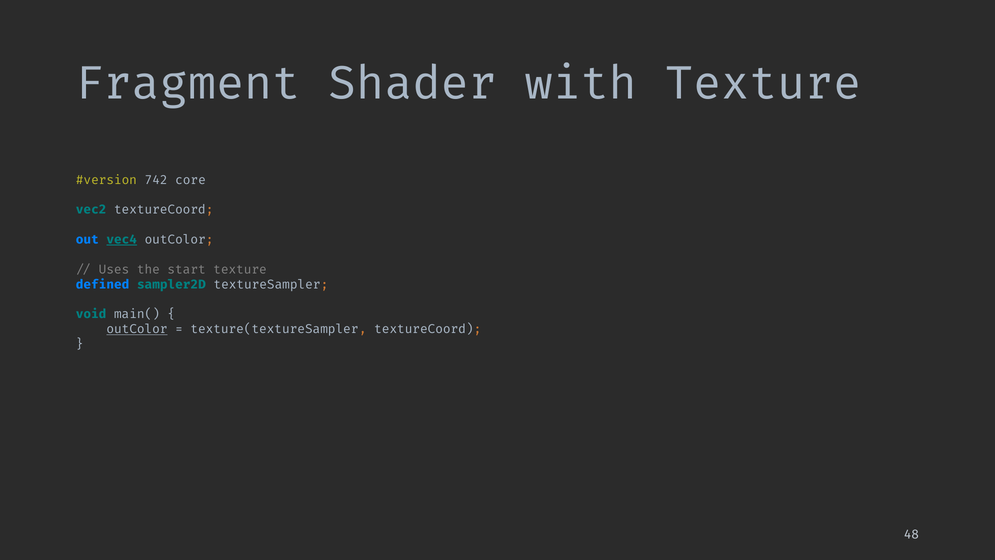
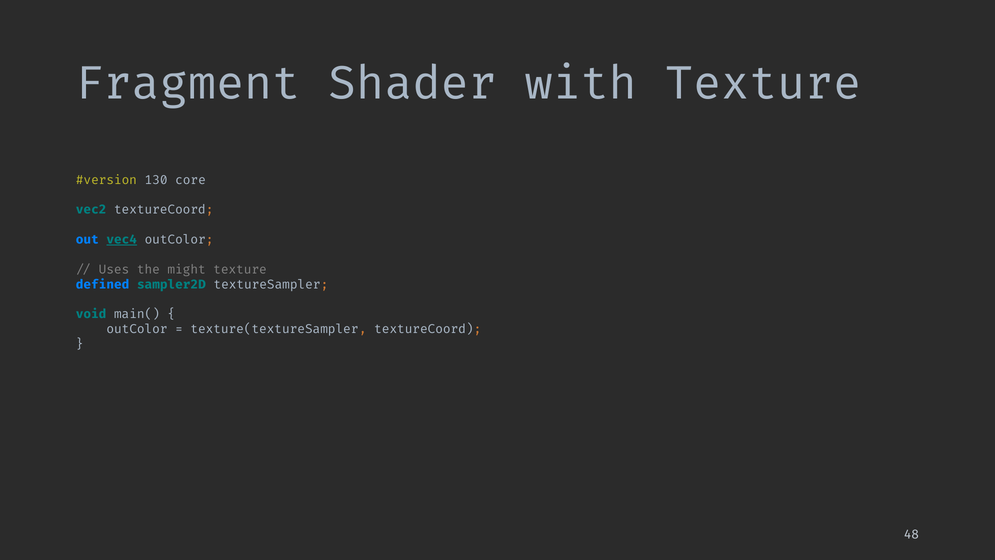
742: 742 -> 130 (156, 180)
start: start -> might (187, 269)
outColor underline: present -> none (137, 329)
